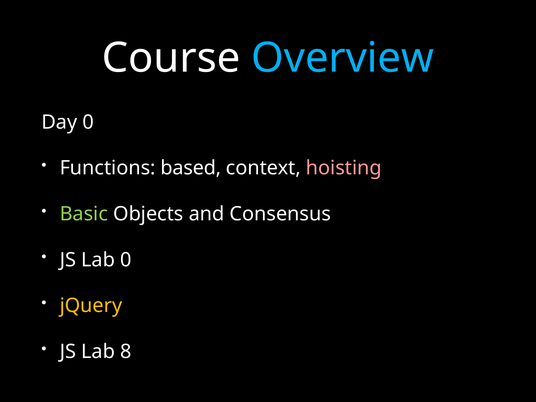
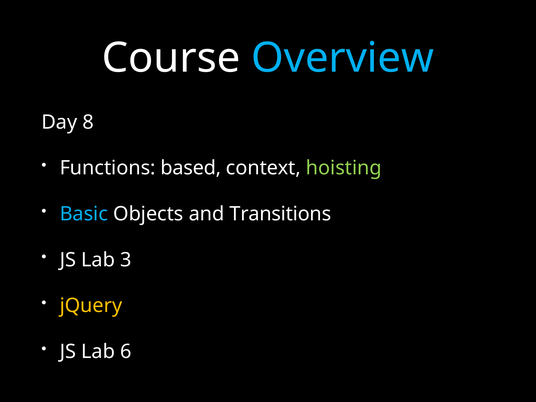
Day 0: 0 -> 8 (88, 122)
hoisting colour: pink -> light green (344, 168)
Basic colour: light green -> light blue (84, 214)
Consensus: Consensus -> Transitions (280, 214)
Lab 0: 0 -> 3 (126, 260)
8: 8 -> 6 (126, 352)
